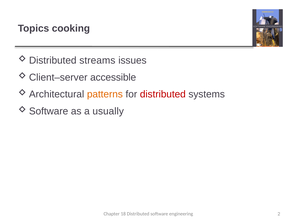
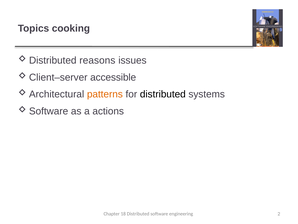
streams: streams -> reasons (97, 60)
distributed colour: red -> black (163, 94)
usually: usually -> actions (108, 111)
